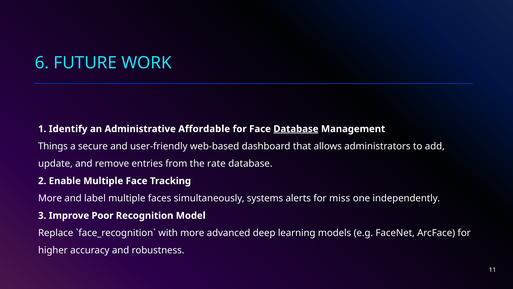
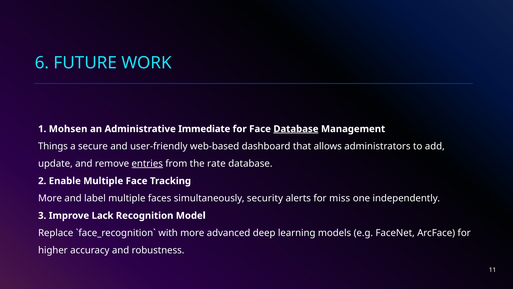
Identify: Identify -> Mohsen (68, 129)
Affordable: Affordable -> Immediate (204, 129)
entries underline: none -> present (147, 163)
systems: systems -> security (265, 198)
Poor: Poor -> Lack (103, 215)
